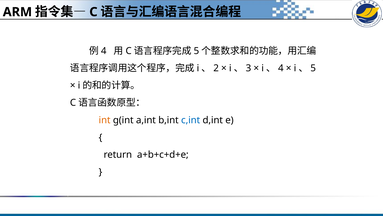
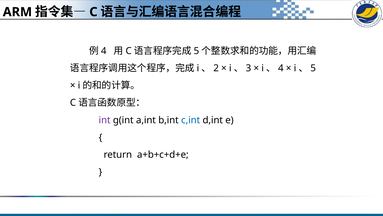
int colour: orange -> purple (105, 120)
